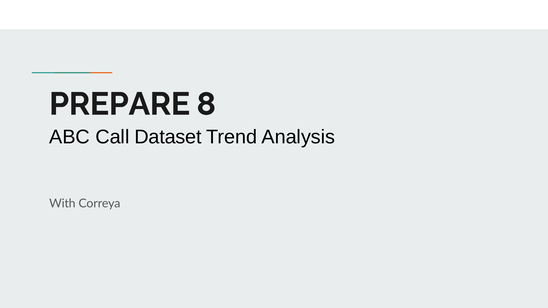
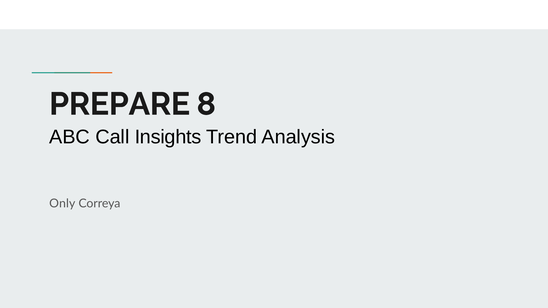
Dataset: Dataset -> Insights (168, 137)
With: With -> Only (62, 204)
